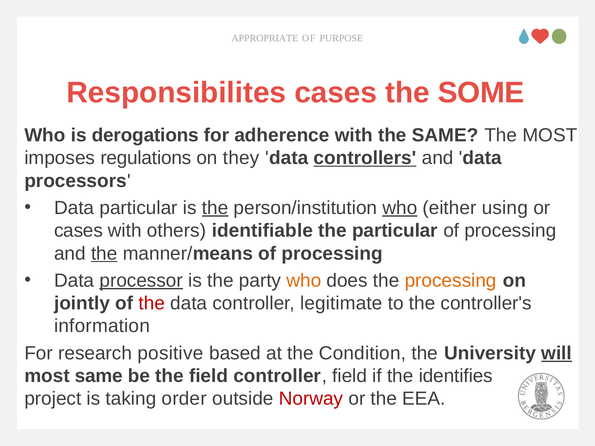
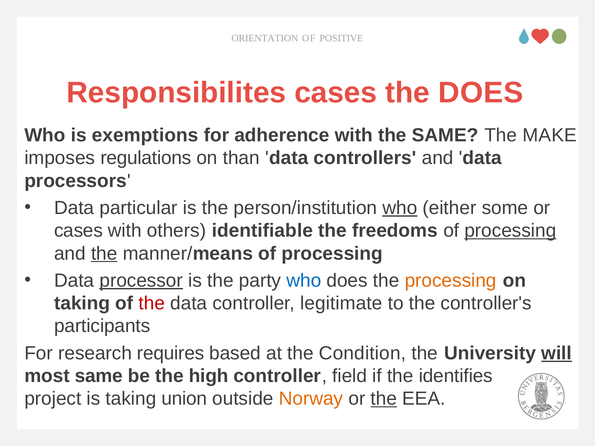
APPROPRIATE: APPROPRIATE -> ORIENTATION (265, 38)
PURPOSE: PURPOSE -> POSITIVE (341, 38)
the SOME: SOME -> DOES (481, 93)
derogations: derogations -> exemptions (145, 135)
The MOST: MOST -> MAKE (550, 135)
they: they -> than (241, 158)
controllers underline: present -> none (365, 158)
the underline: present -> none (215, 208)
using: using -> some (505, 208)
the particular: particular -> freedoms (395, 231)
processing underline: none -> present (510, 231)
who colour: orange -> blue (304, 281)
jointly: jointly -> taking (82, 303)
information: information -> participants (102, 326)
positive: positive -> requires (171, 353)
the field: field -> high (209, 376)
order: order -> union (184, 399)
Norway colour: red -> orange (311, 399)
the underline: none -> present (384, 399)
